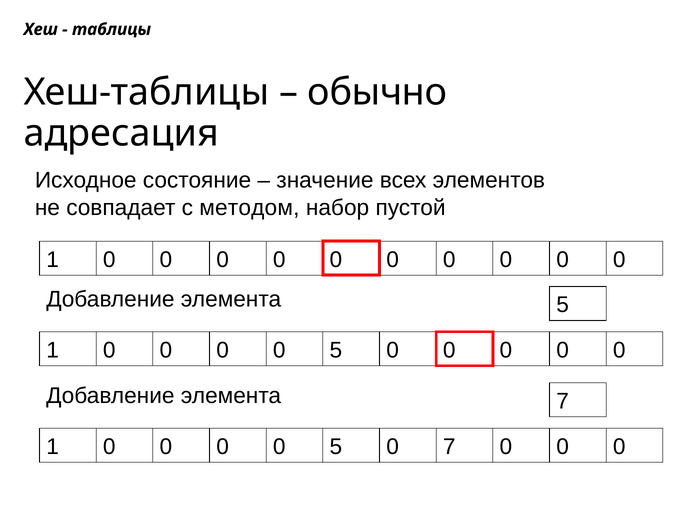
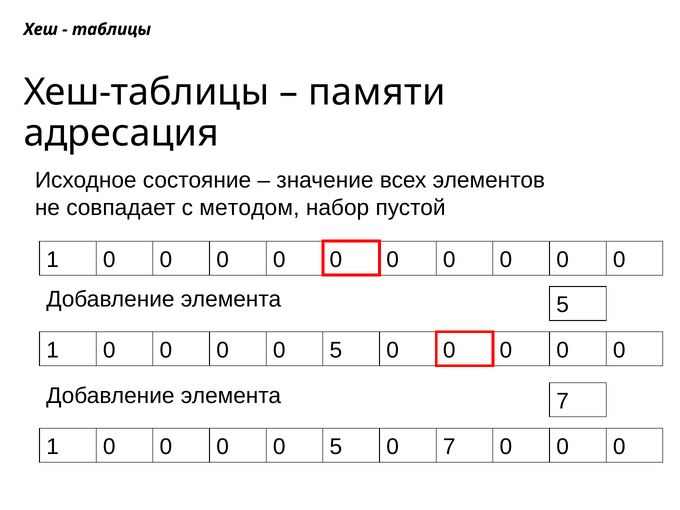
обычно: обычно -> памяти (377, 92)
